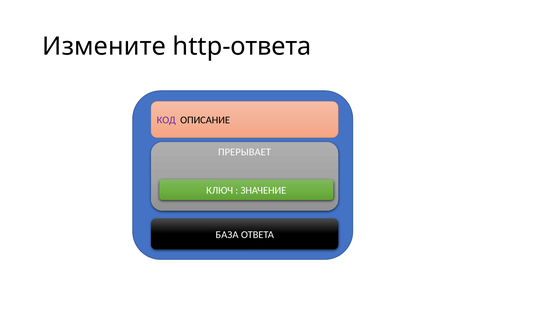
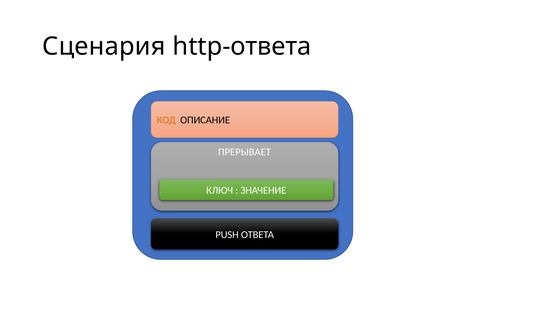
Измените: Измените -> Сценария (104, 47)
КОД colour: purple -> orange (166, 120)
БАЗА: БАЗА -> PUSH (227, 235)
